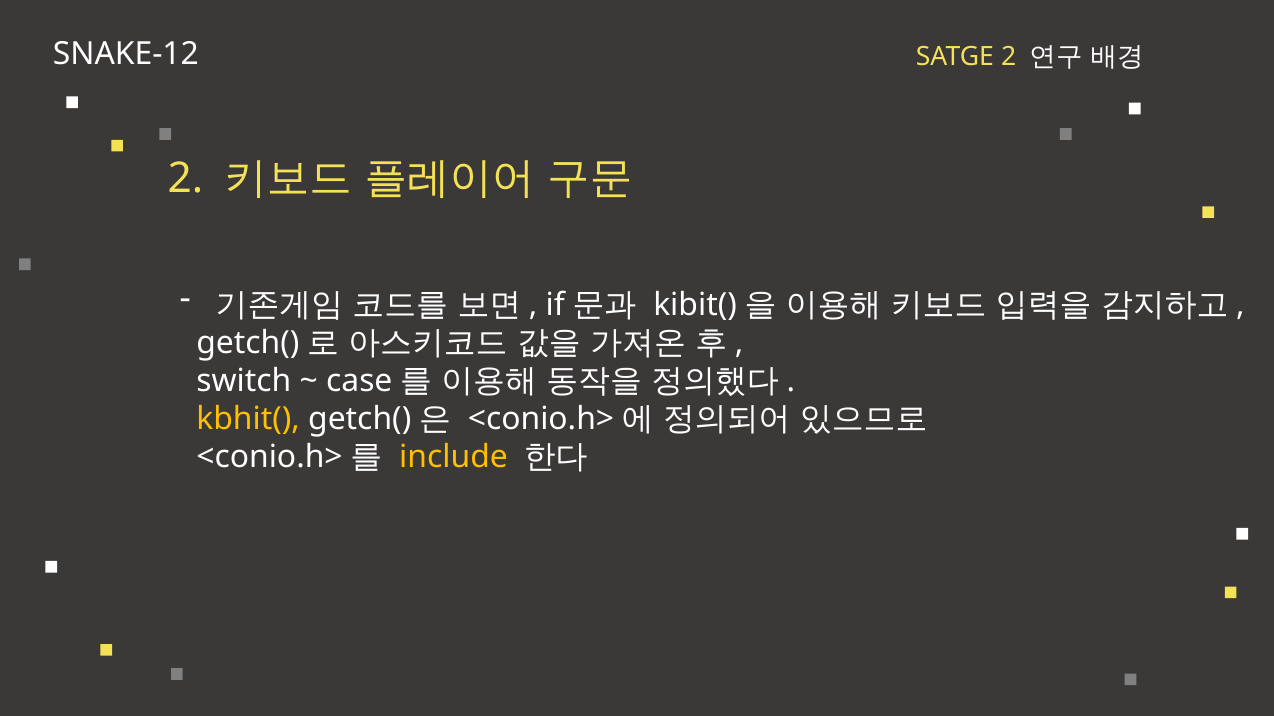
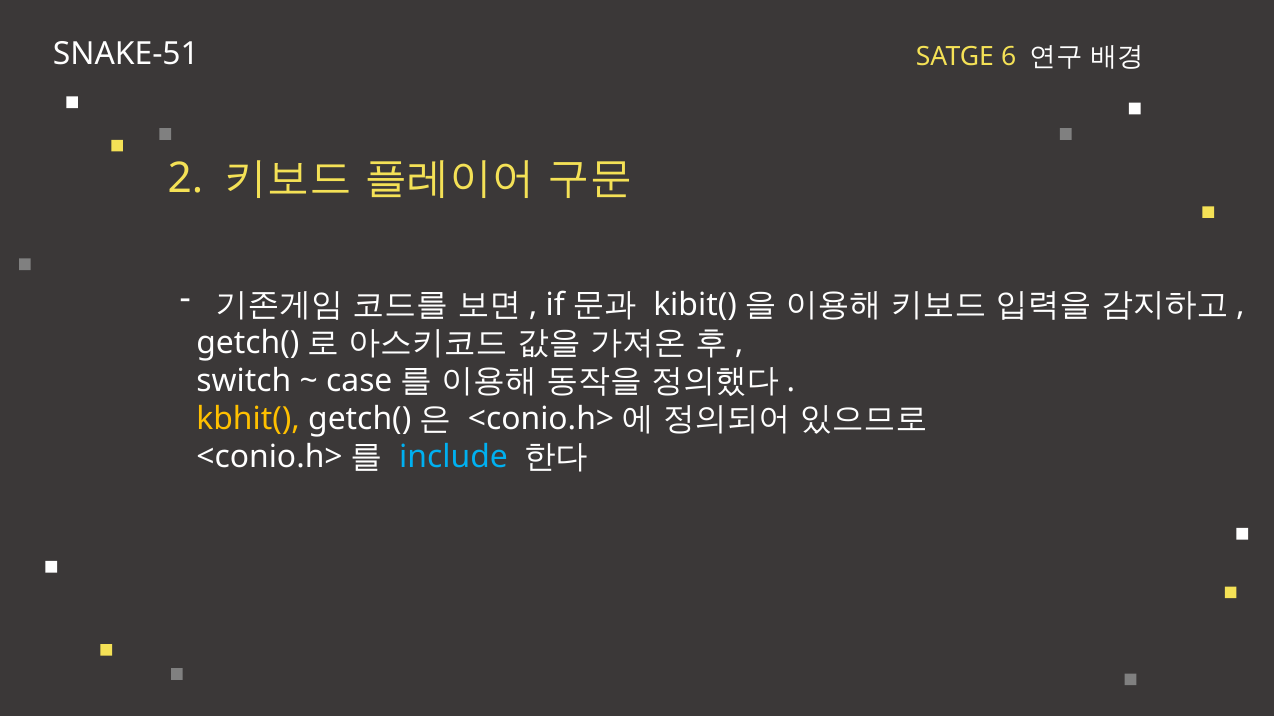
SNAKE-12: SNAKE-12 -> SNAKE-51 (126, 54)
SATGE 2: 2 -> 6 (1009, 57)
include colour: yellow -> light blue (454, 458)
